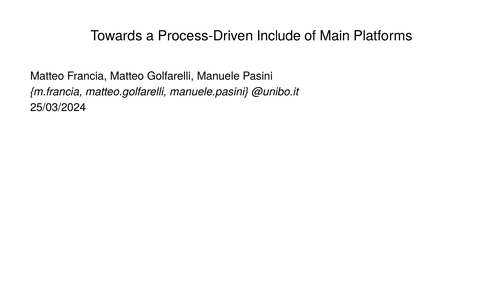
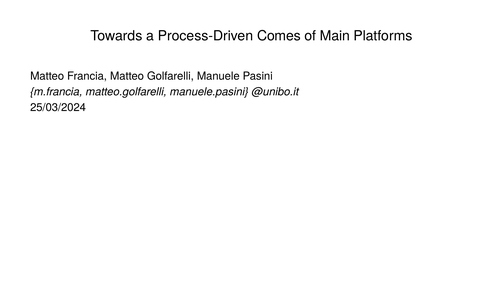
Include: Include -> Comes (279, 36)
